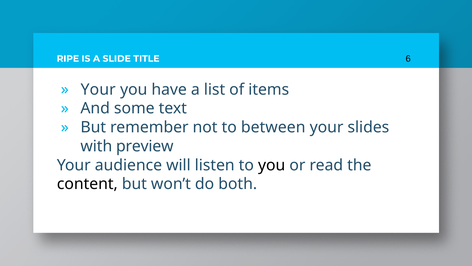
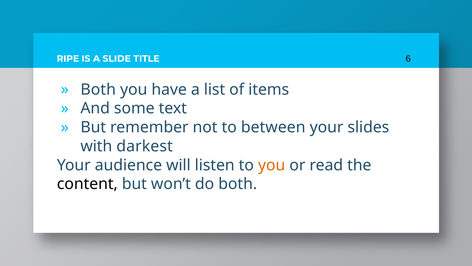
Your: Your -> Both (98, 89)
preview: preview -> darkest (145, 146)
you colour: black -> orange (272, 165)
